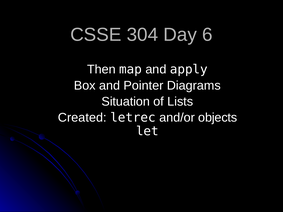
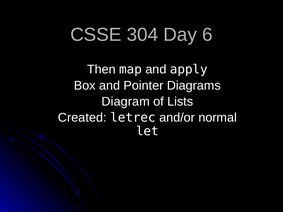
Situation: Situation -> Diagram (126, 102)
objects: objects -> normal (218, 118)
